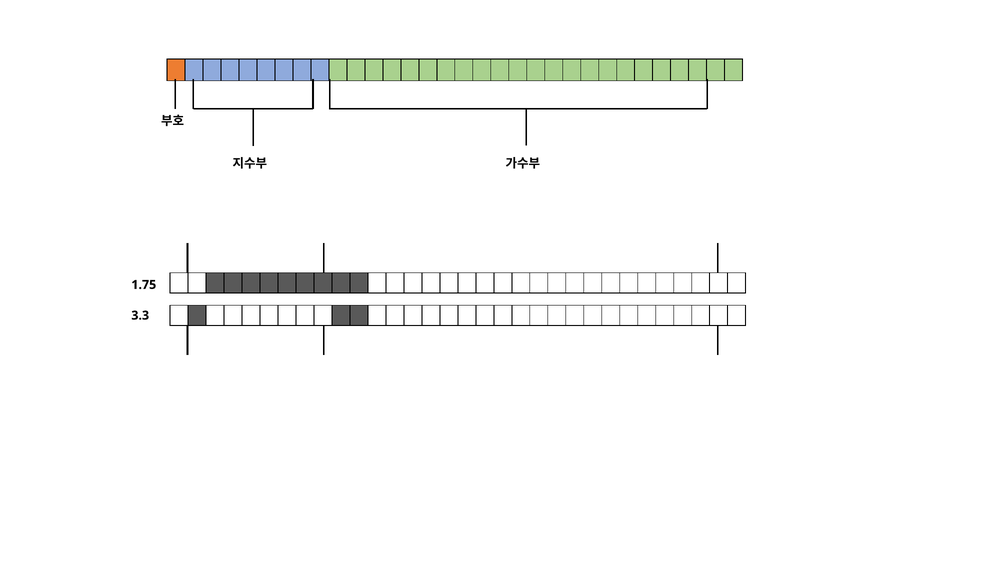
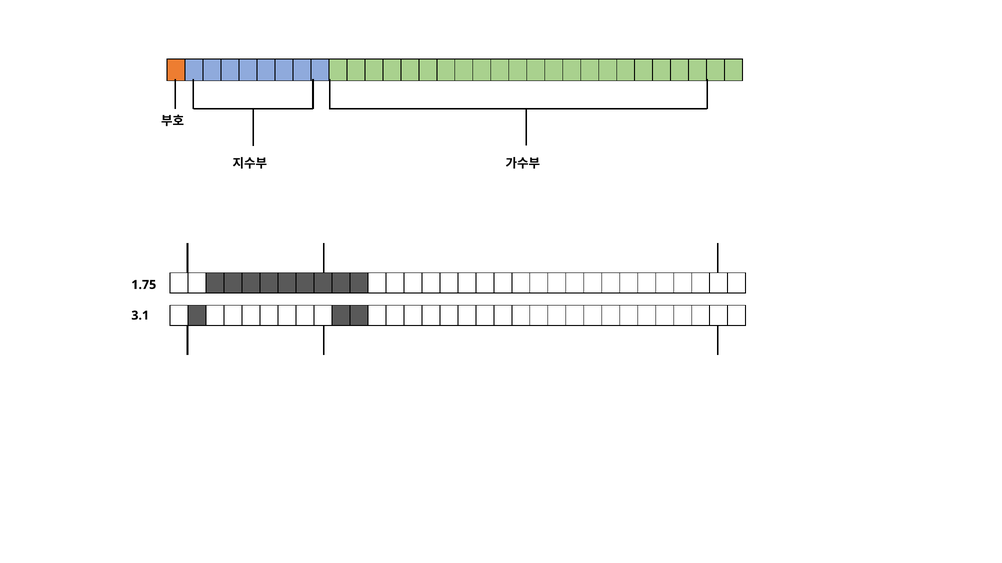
3.3: 3.3 -> 3.1 (140, 316)
